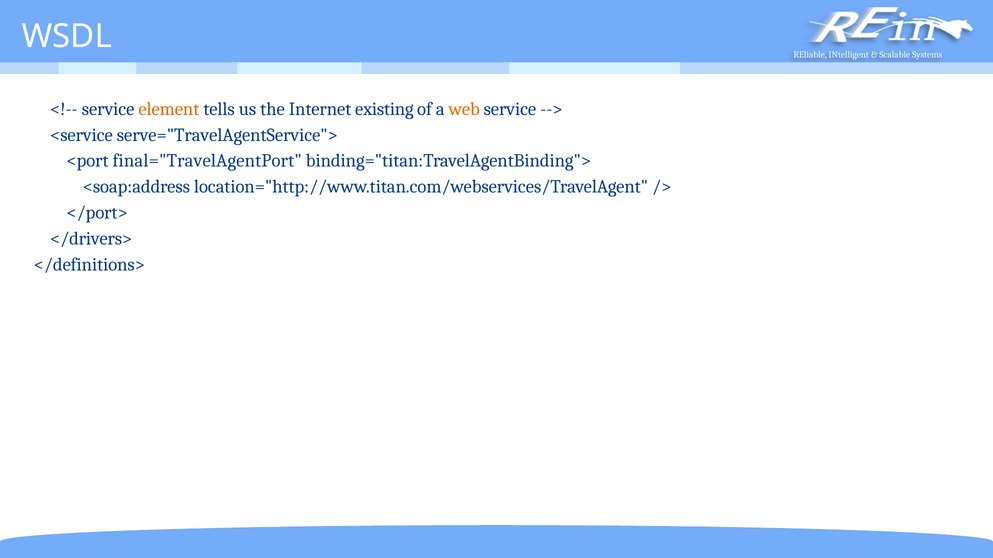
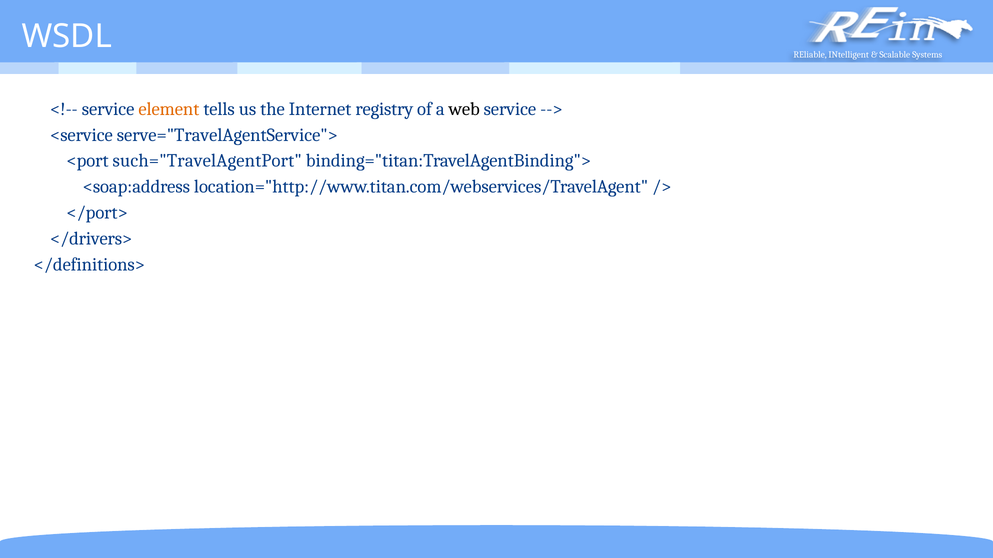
existing: existing -> registry (384, 109)
web colour: orange -> black (464, 109)
final="TravelAgentPort: final="TravelAgentPort -> such="TravelAgentPort (207, 161)
